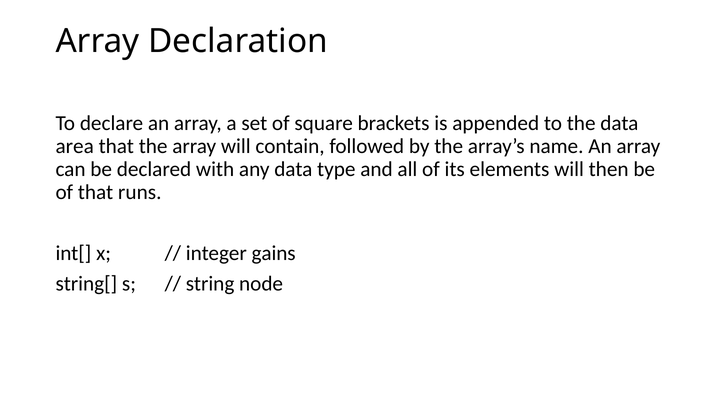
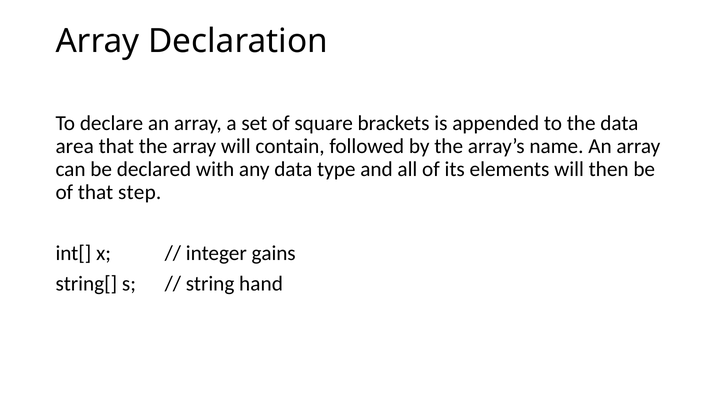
runs: runs -> step (140, 192)
node: node -> hand (261, 283)
